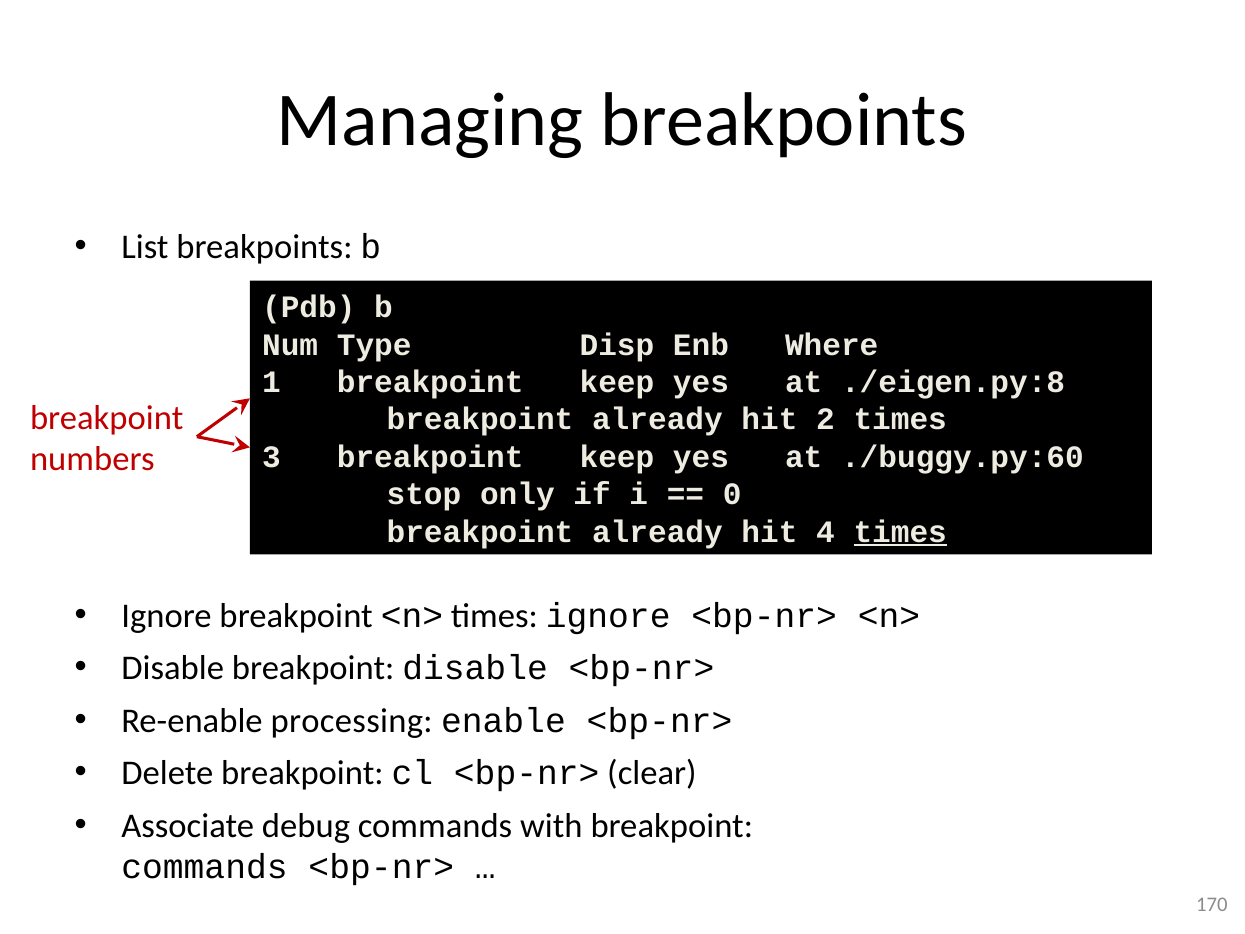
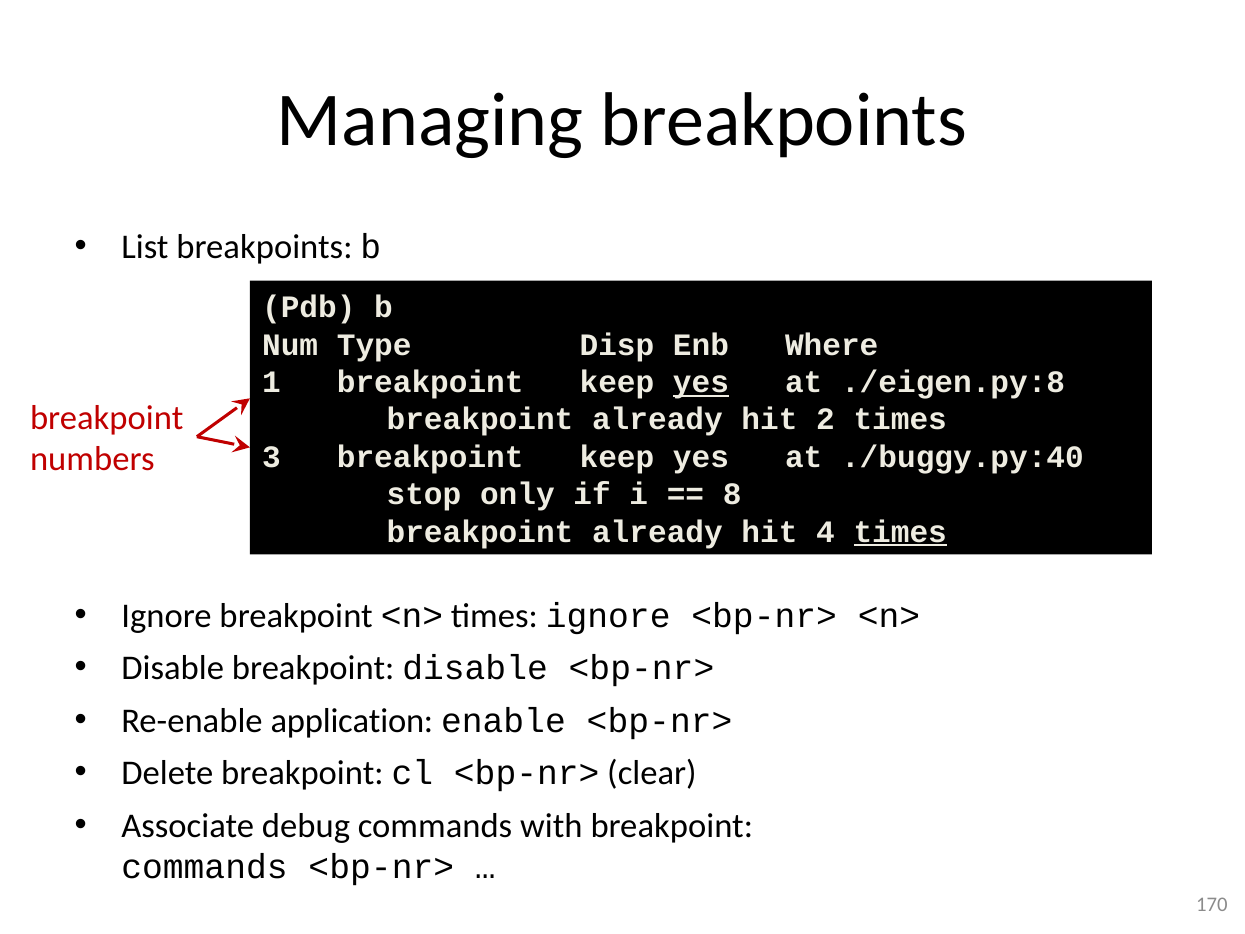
yes underline: none -> present (701, 382)
./buggy.py:60: ./buggy.py:60 -> ./buggy.py:40 (962, 457)
0: 0 -> 8 (732, 494)
processing: processing -> application (352, 721)
